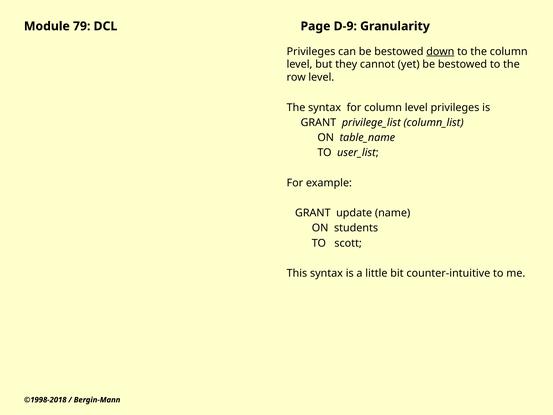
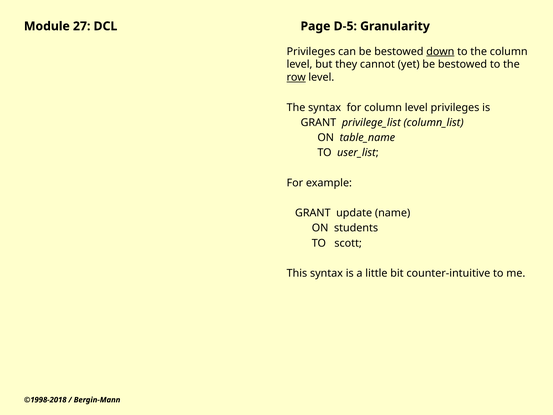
79: 79 -> 27 (82, 26)
D-9: D-9 -> D-5 (345, 26)
row underline: none -> present (296, 77)
